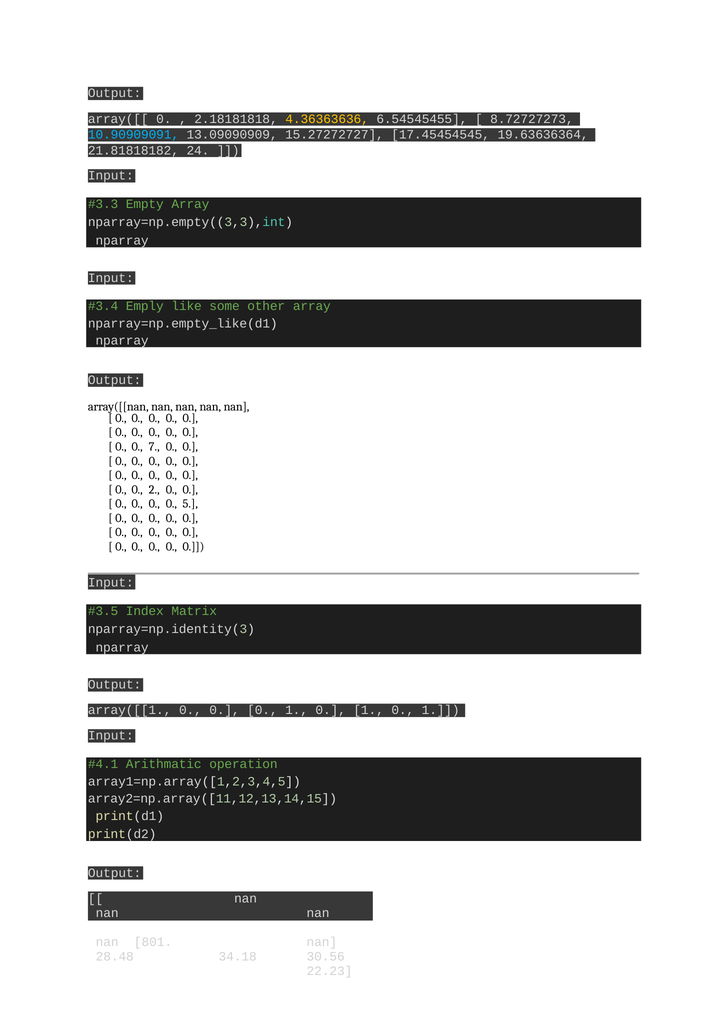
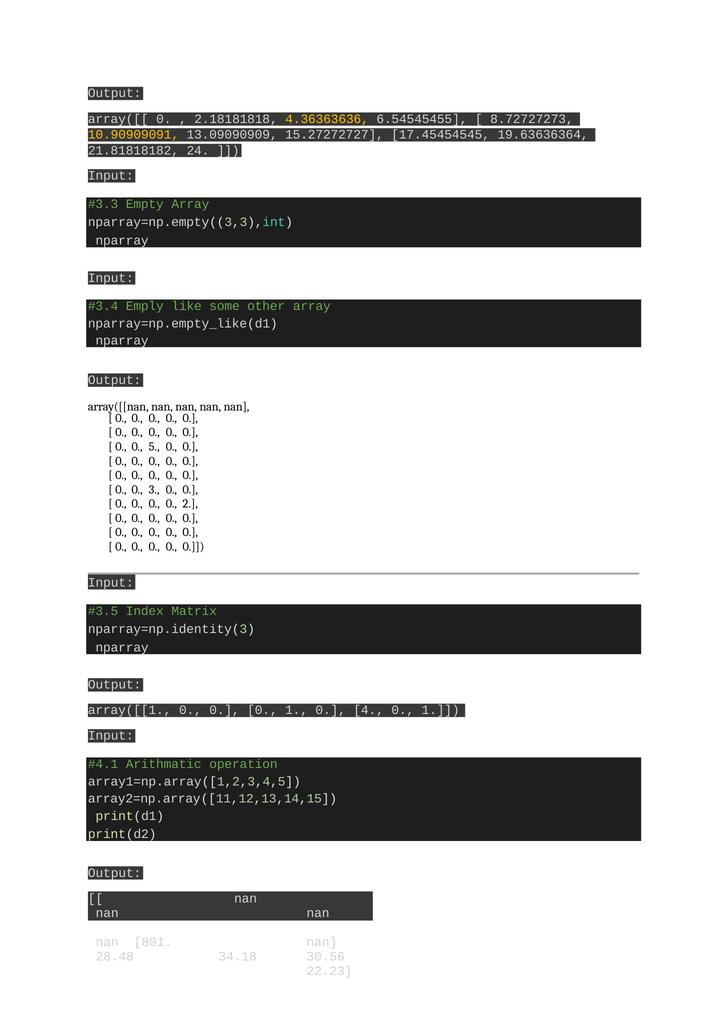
10.90909091 colour: light blue -> yellow (134, 135)
7: 7 -> 5 (154, 447)
2: 2 -> 3 (154, 490)
5: 5 -> 2 (190, 504)
1: 1 -> 4 (369, 710)
